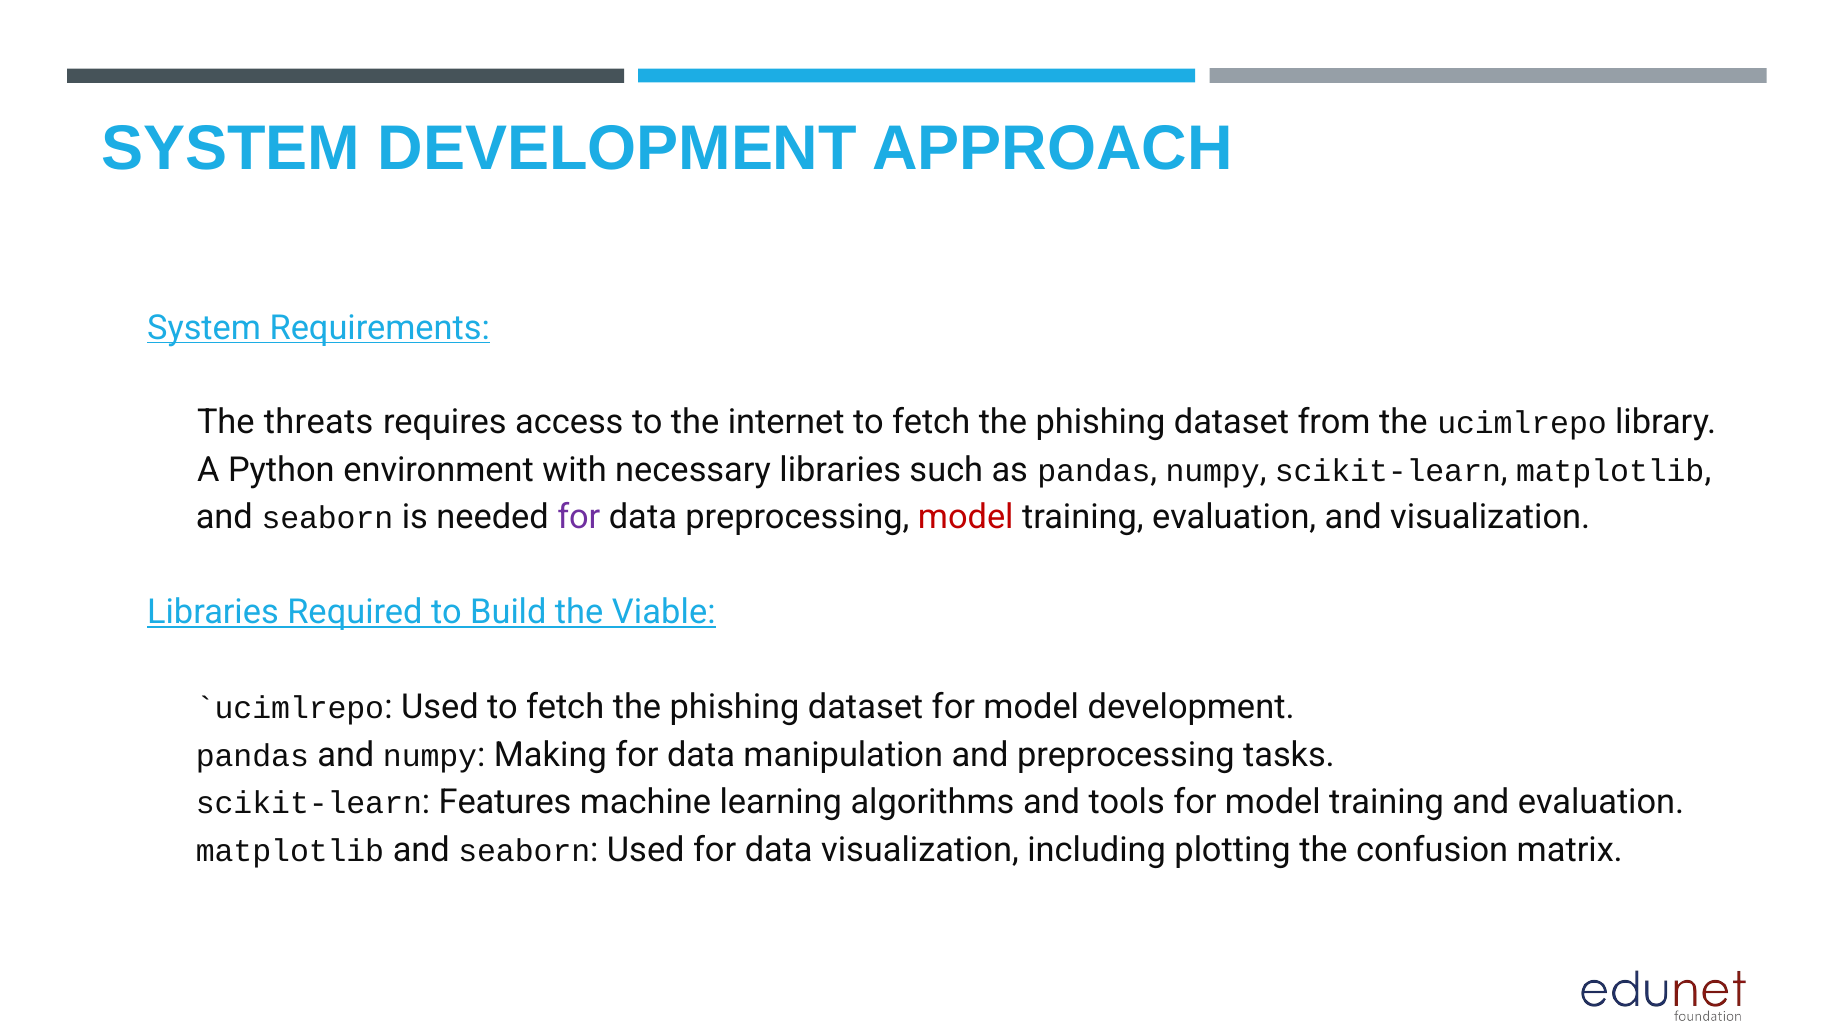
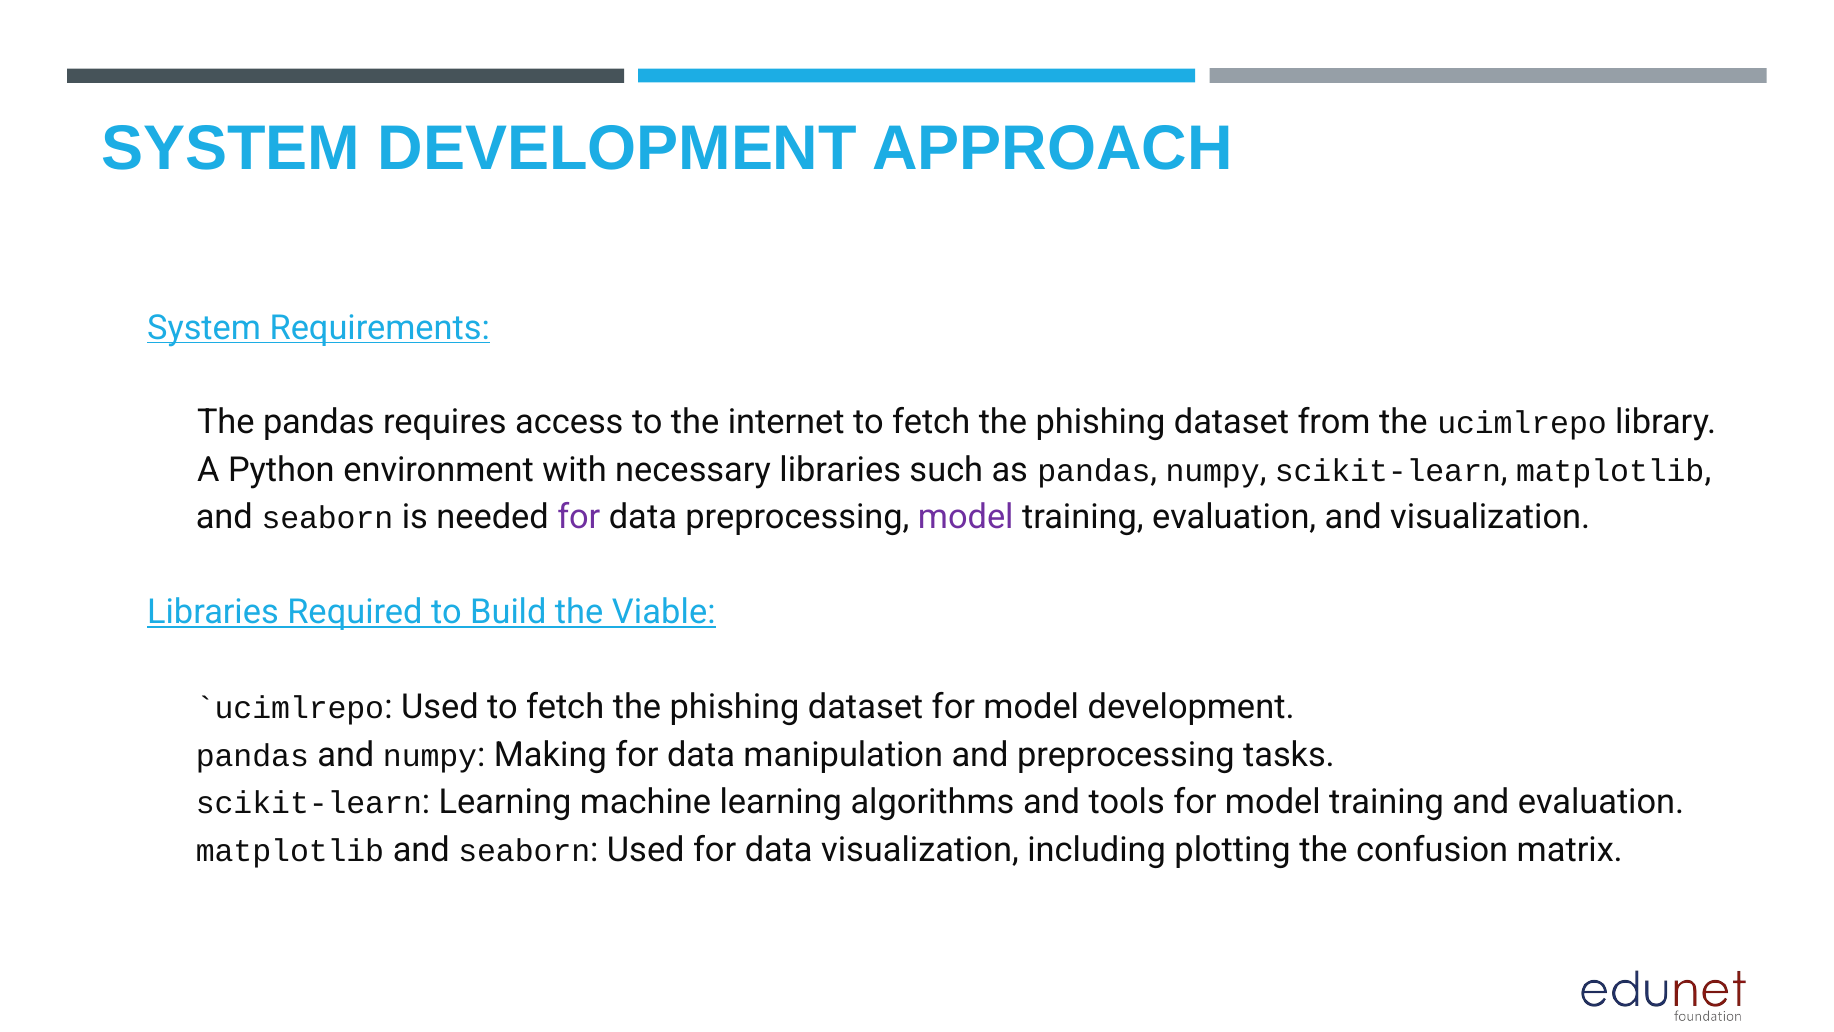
threats: threats -> pandas (319, 422)
model colour: red -> purple (966, 517)
scikit-learn Features: Features -> Learning (505, 802)
